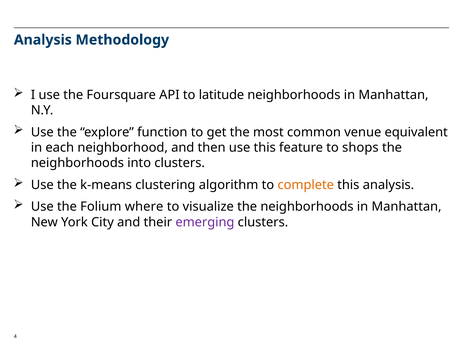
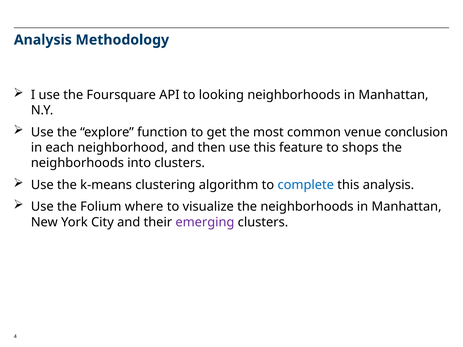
latitude: latitude -> looking (221, 95)
equivalent: equivalent -> conclusion (416, 132)
complete colour: orange -> blue (306, 185)
